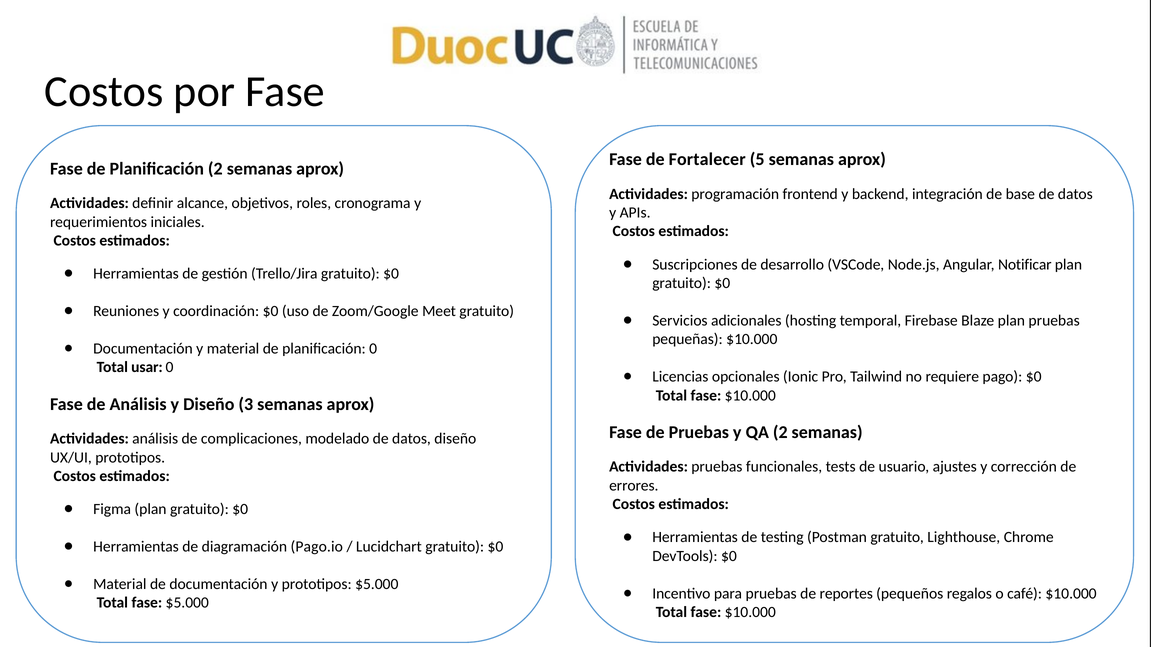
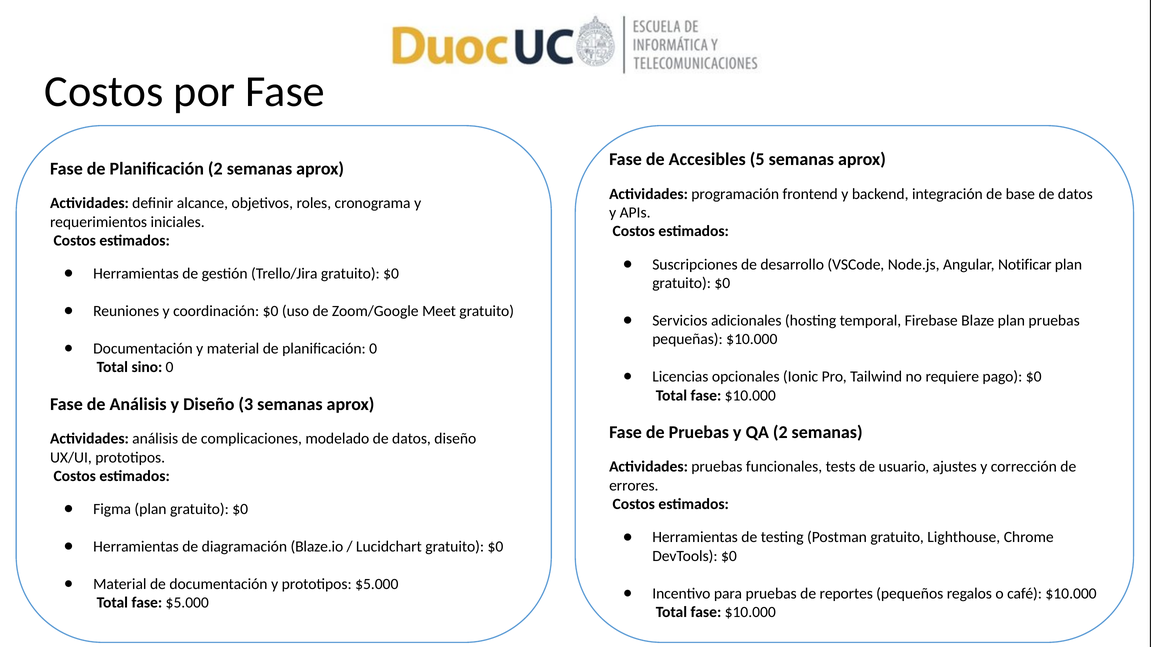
Fortalecer: Fortalecer -> Accesibles (707, 160)
usar: usar -> sino (147, 368)
Pago.io: Pago.io -> Blaze.io (317, 547)
